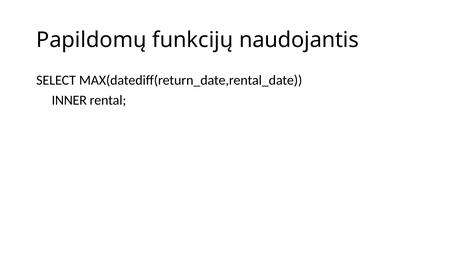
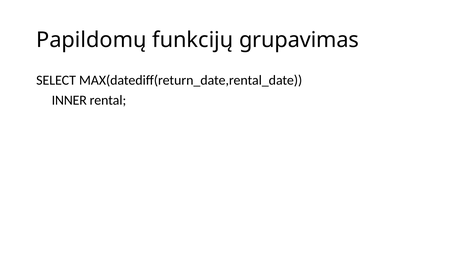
naudojantis: naudojantis -> grupavimas (299, 40)
